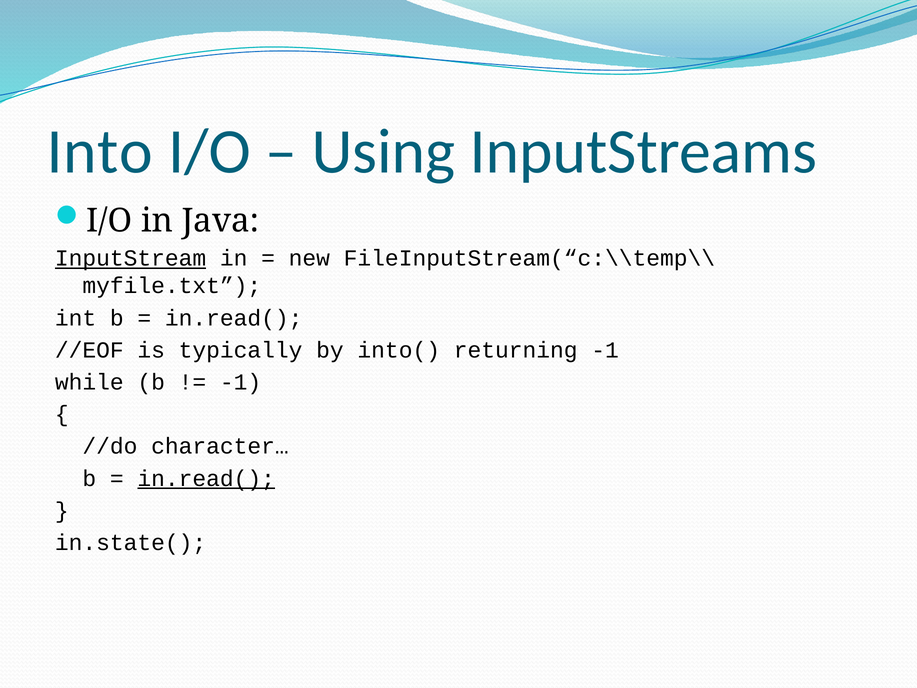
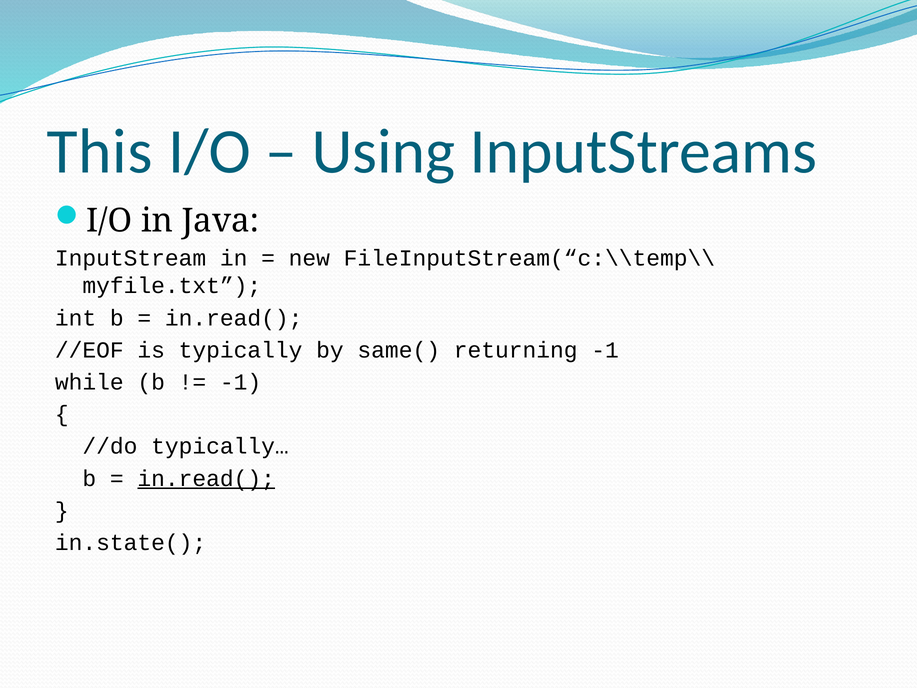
Into: Into -> This (100, 151)
InputStream underline: present -> none (131, 258)
into(: into( -> same( (399, 350)
character…: character… -> typically… (220, 446)
